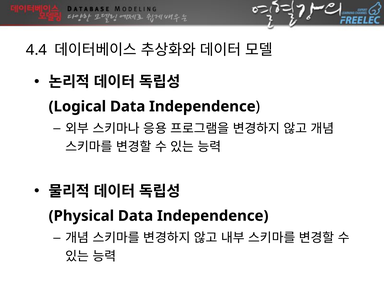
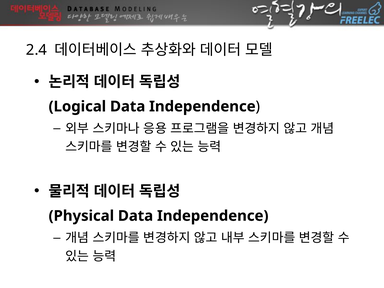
4.4: 4.4 -> 2.4 (37, 50)
